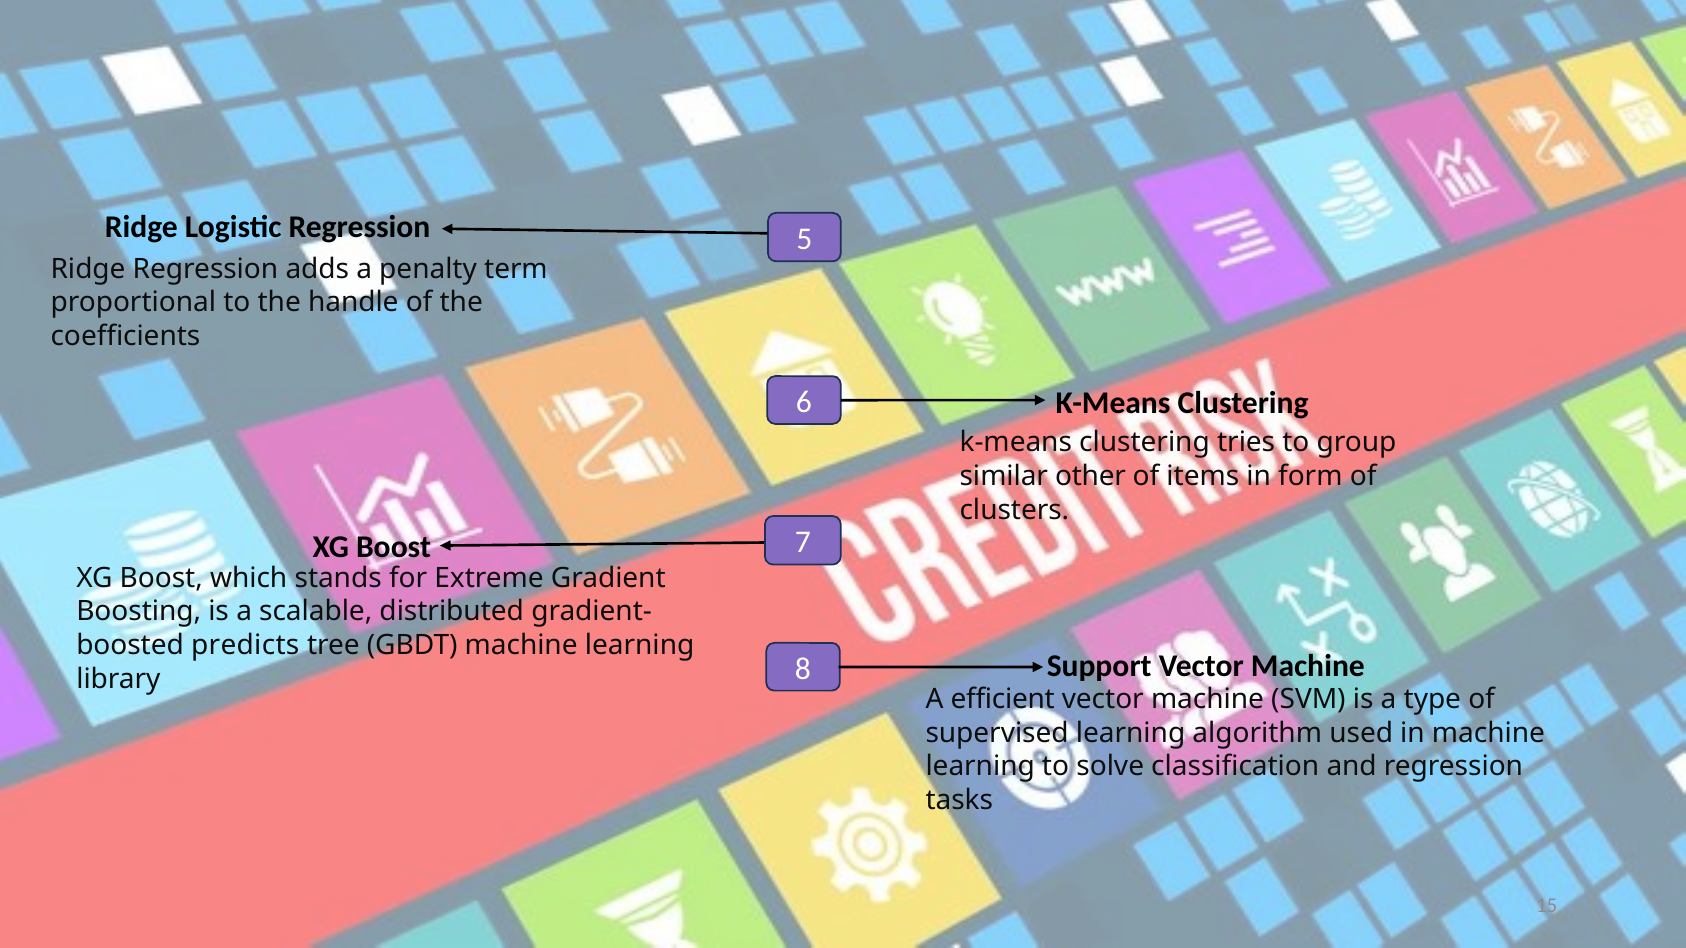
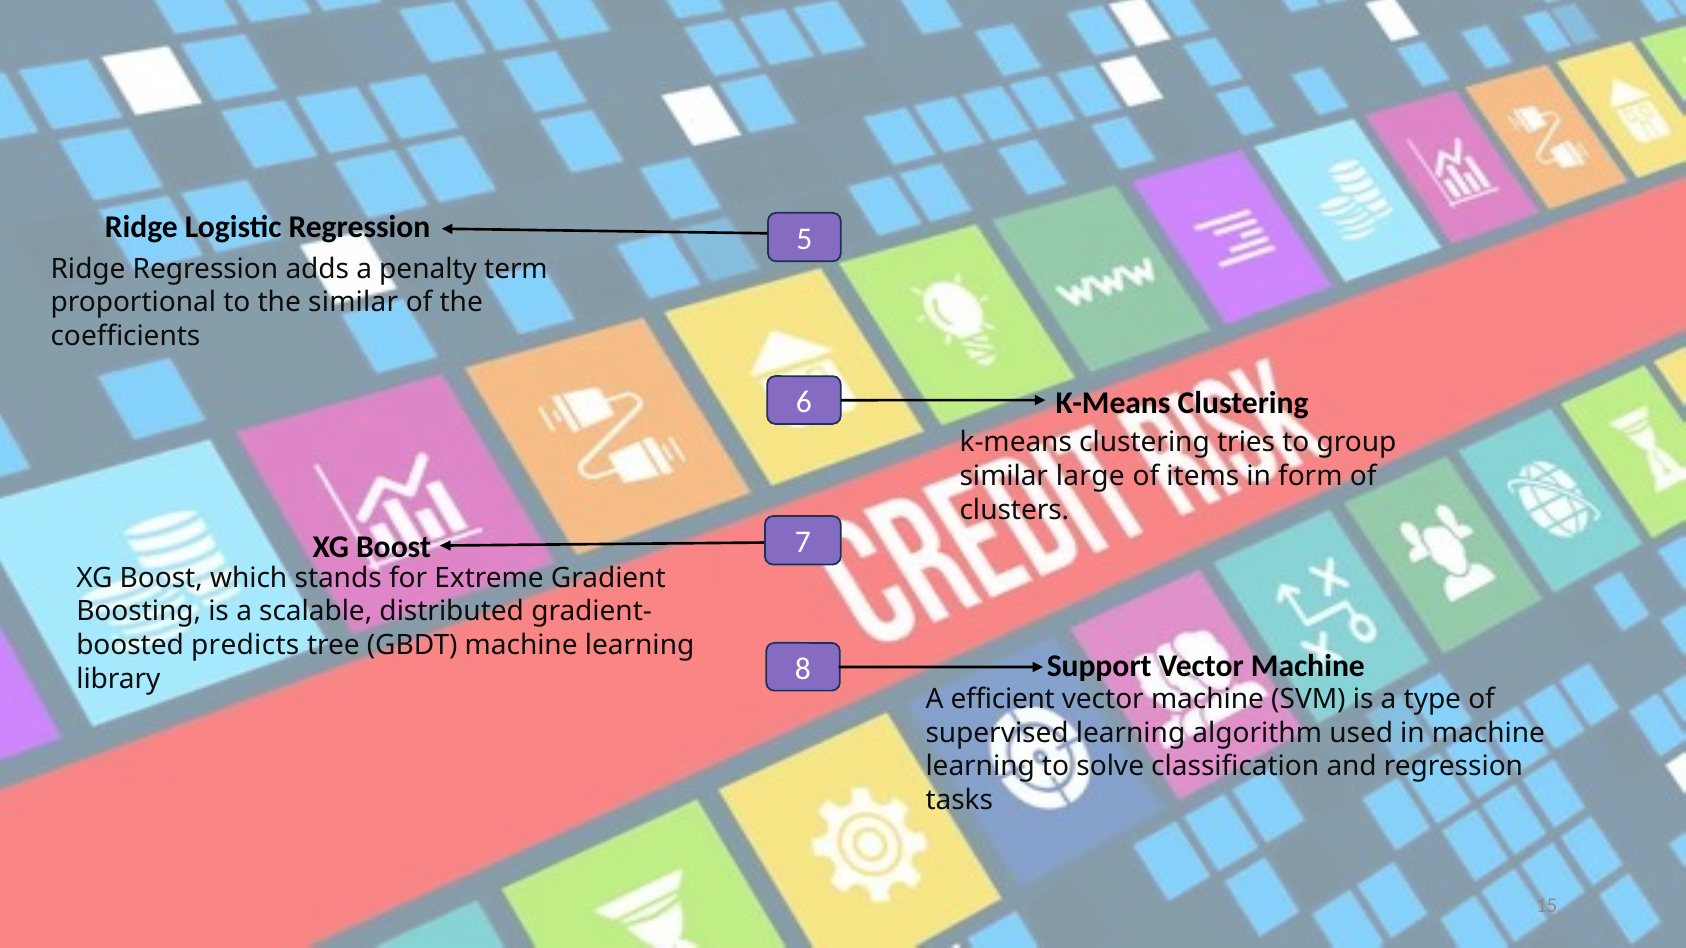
the handle: handle -> similar (353, 303)
other: other -> large (1090, 476)
